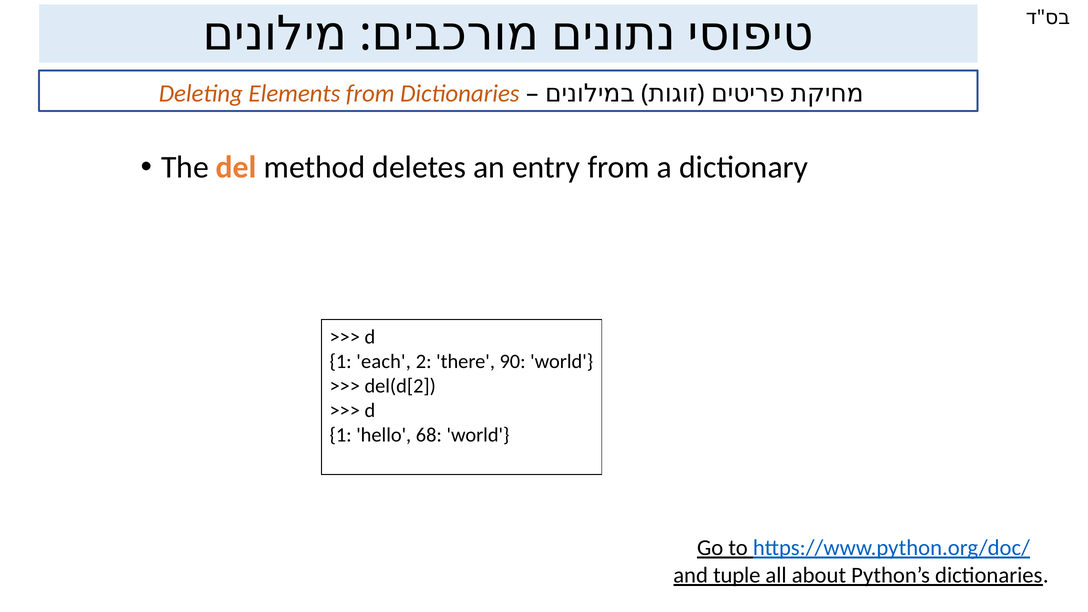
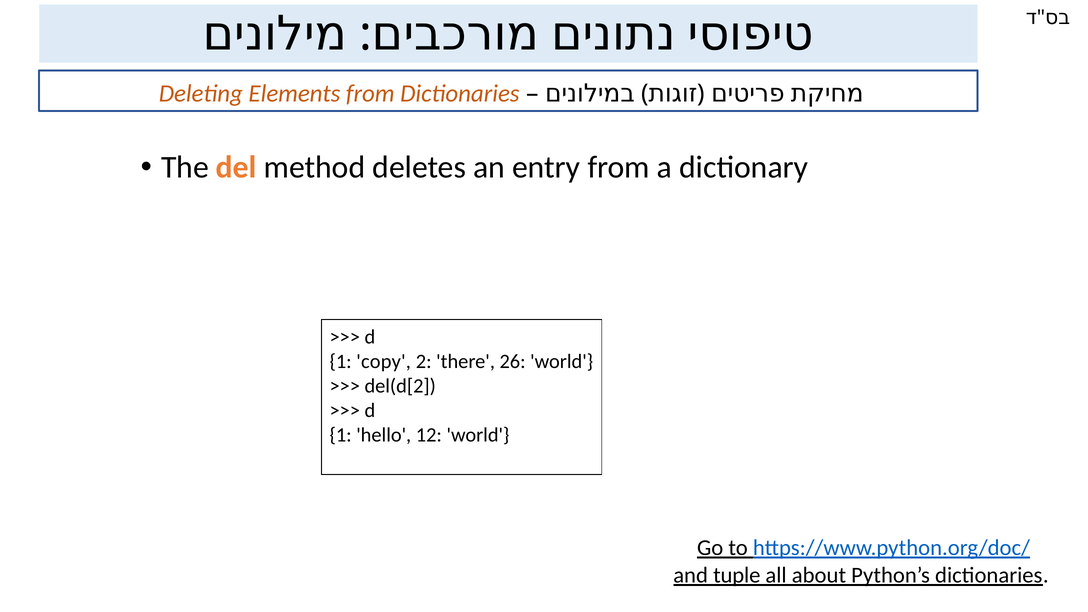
each: each -> copy (384, 362)
90: 90 -> 26 (513, 362)
68: 68 -> 12 (429, 435)
